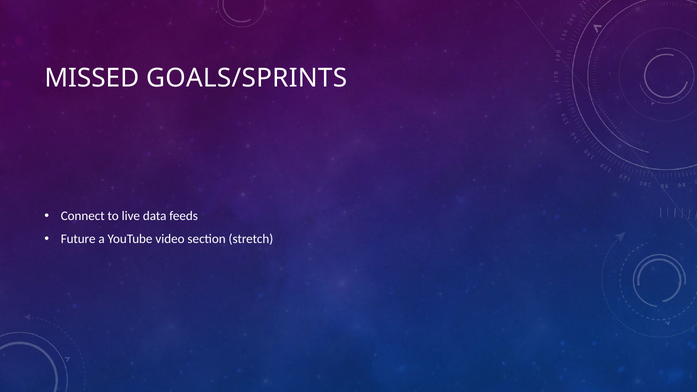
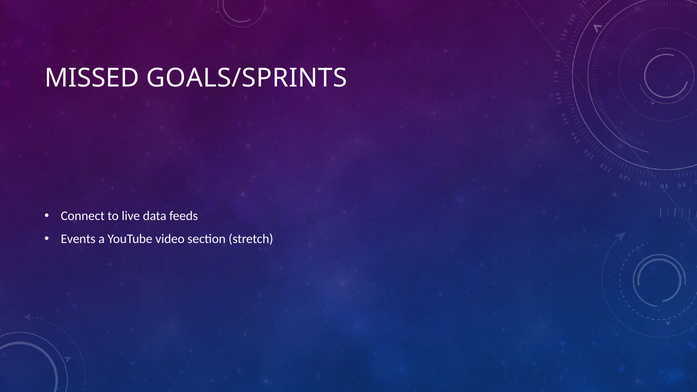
Future: Future -> Events (78, 239)
